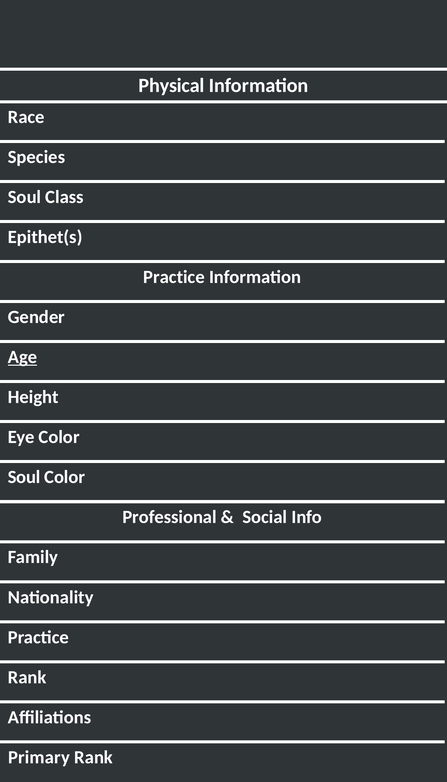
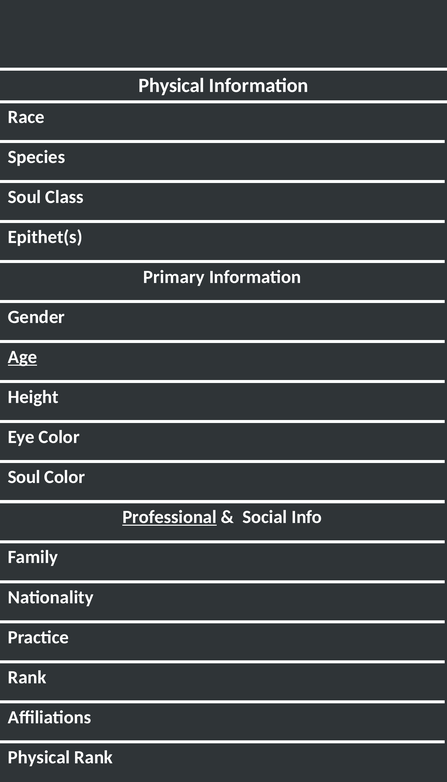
Practice: Practice -> Primary (174, 277)
Professional underline: none -> present (170, 517)
Primary: Primary -> Physical (39, 758)
